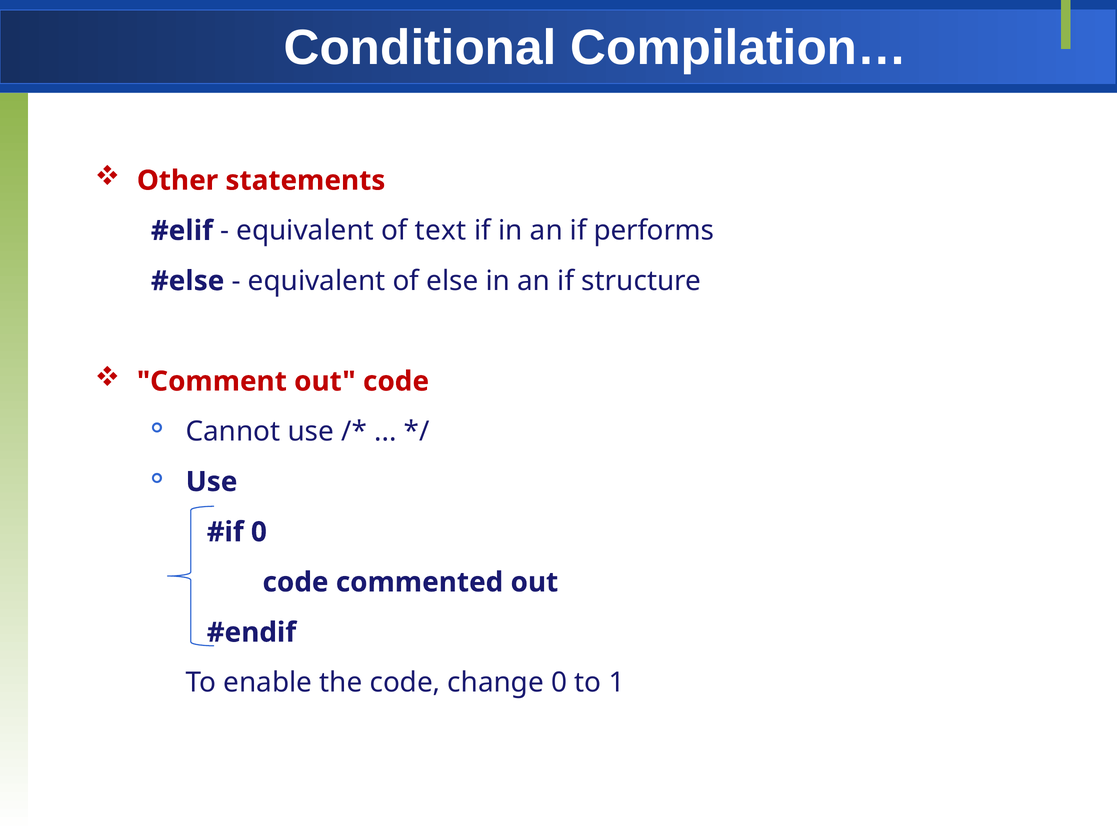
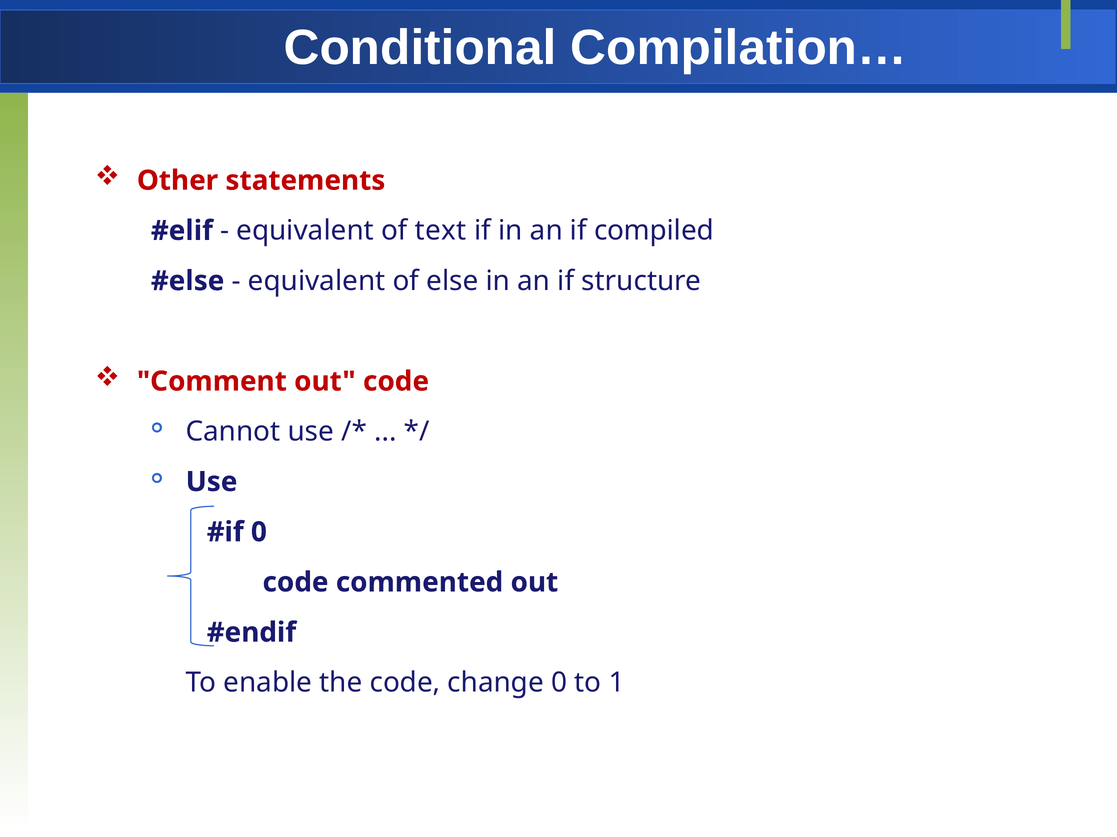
performs: performs -> compiled (654, 231)
